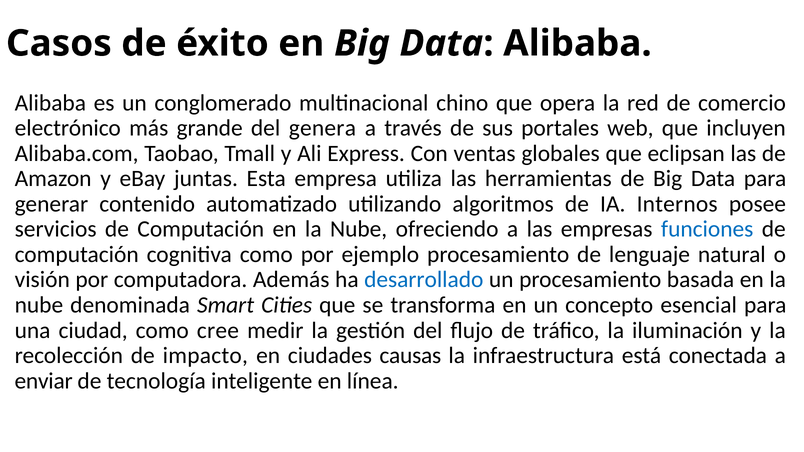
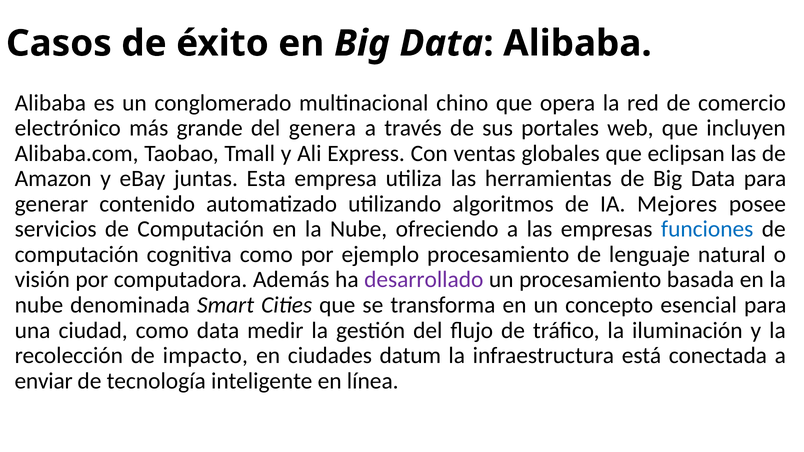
Internos: Internos -> Mejores (677, 204)
desarrollado colour: blue -> purple (424, 280)
como cree: cree -> data (218, 330)
causas: causas -> datum (410, 356)
